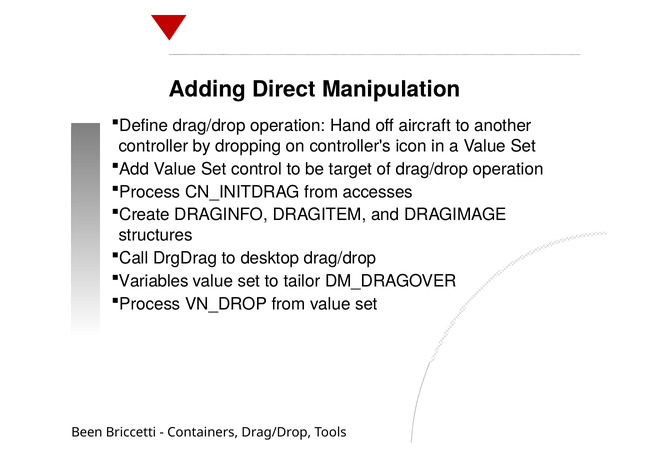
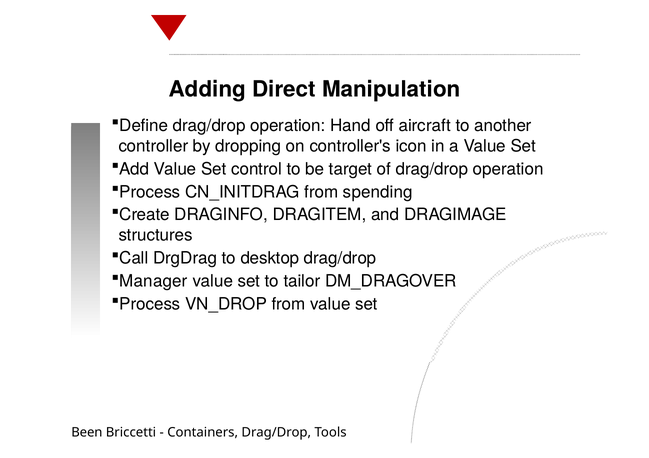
accesses: accesses -> spending (378, 192)
Variables: Variables -> Manager (154, 281)
